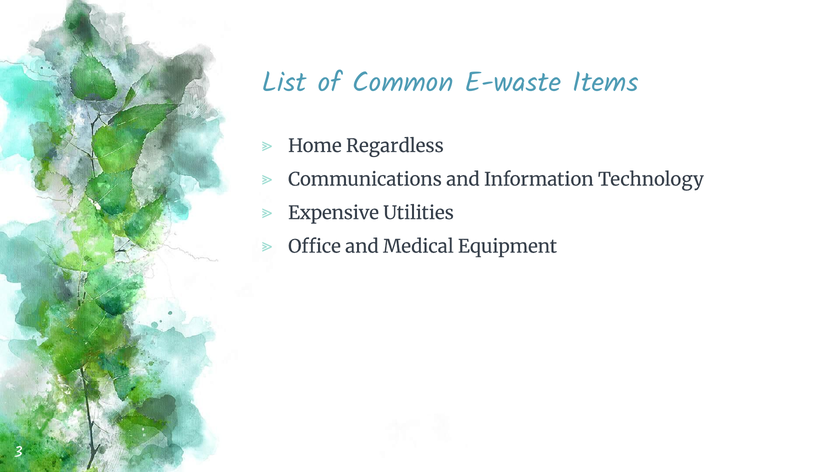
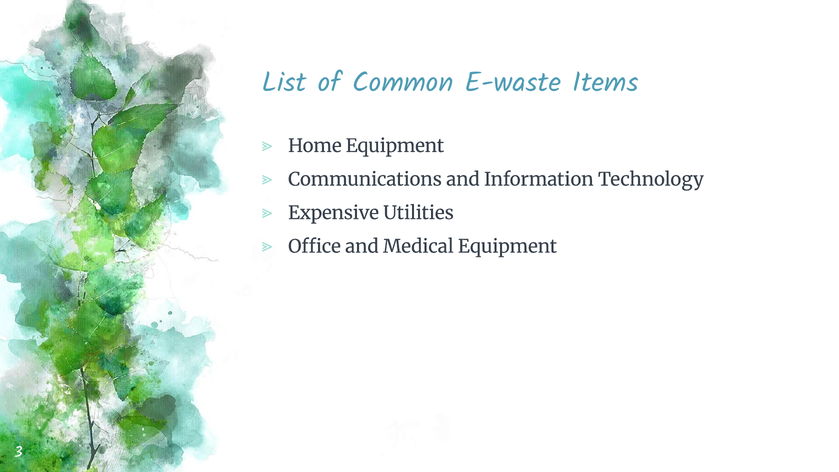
Home Regardless: Regardless -> Equipment (395, 146)
